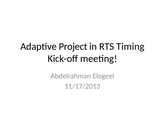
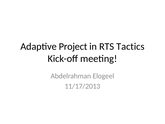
Timing: Timing -> Tactics (130, 46)
